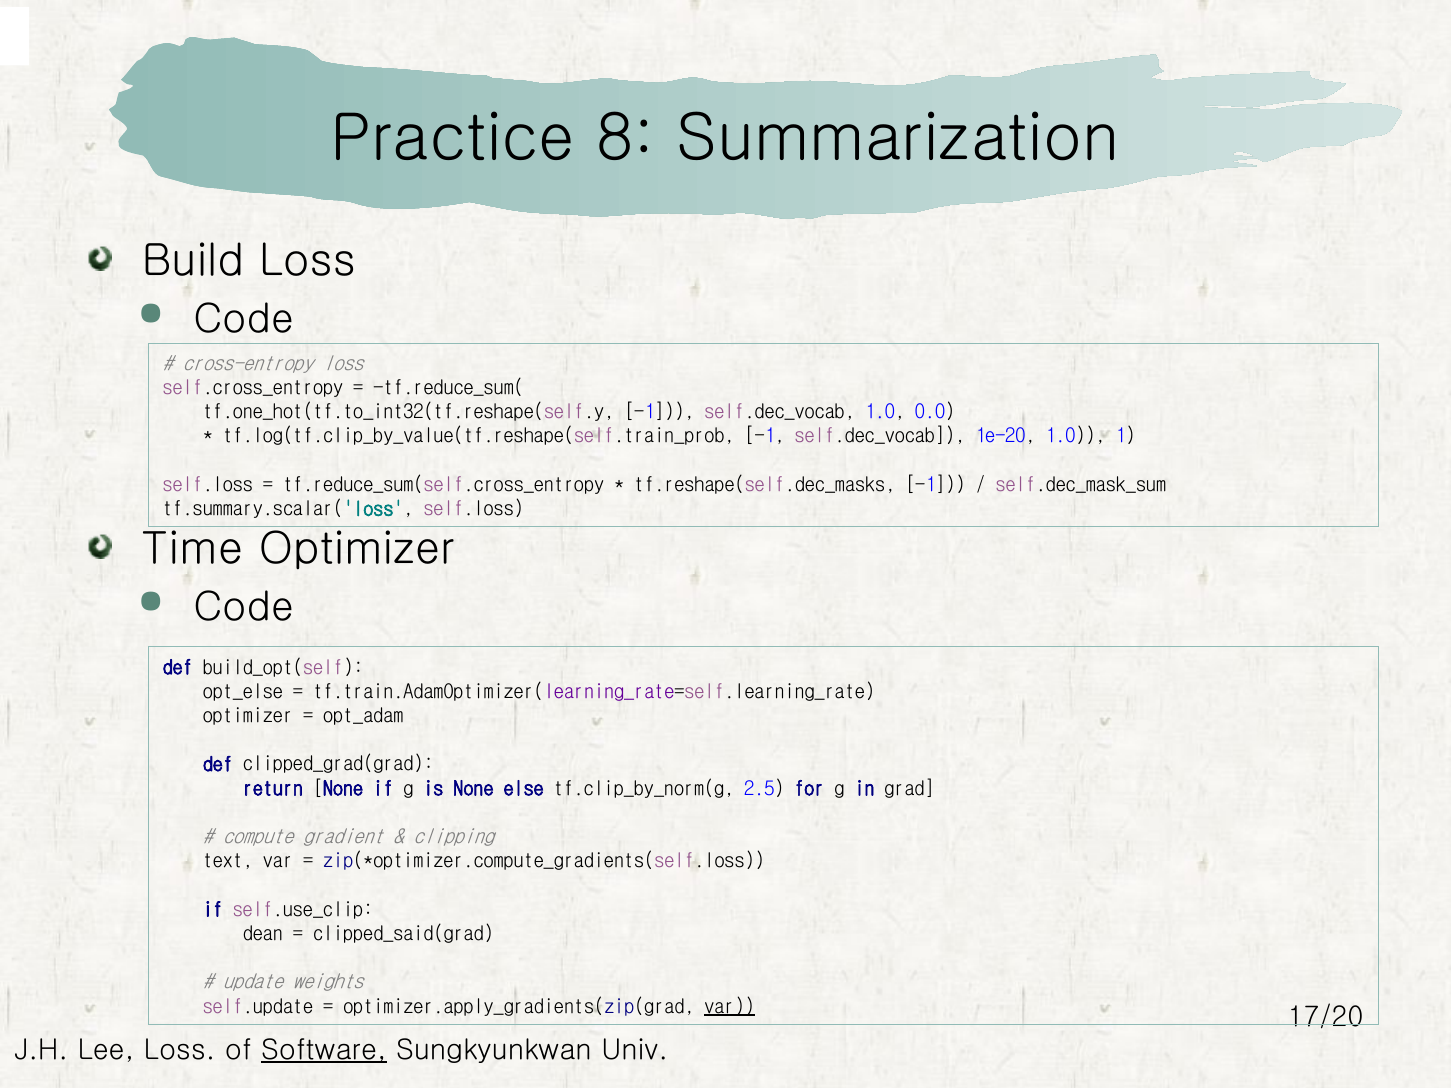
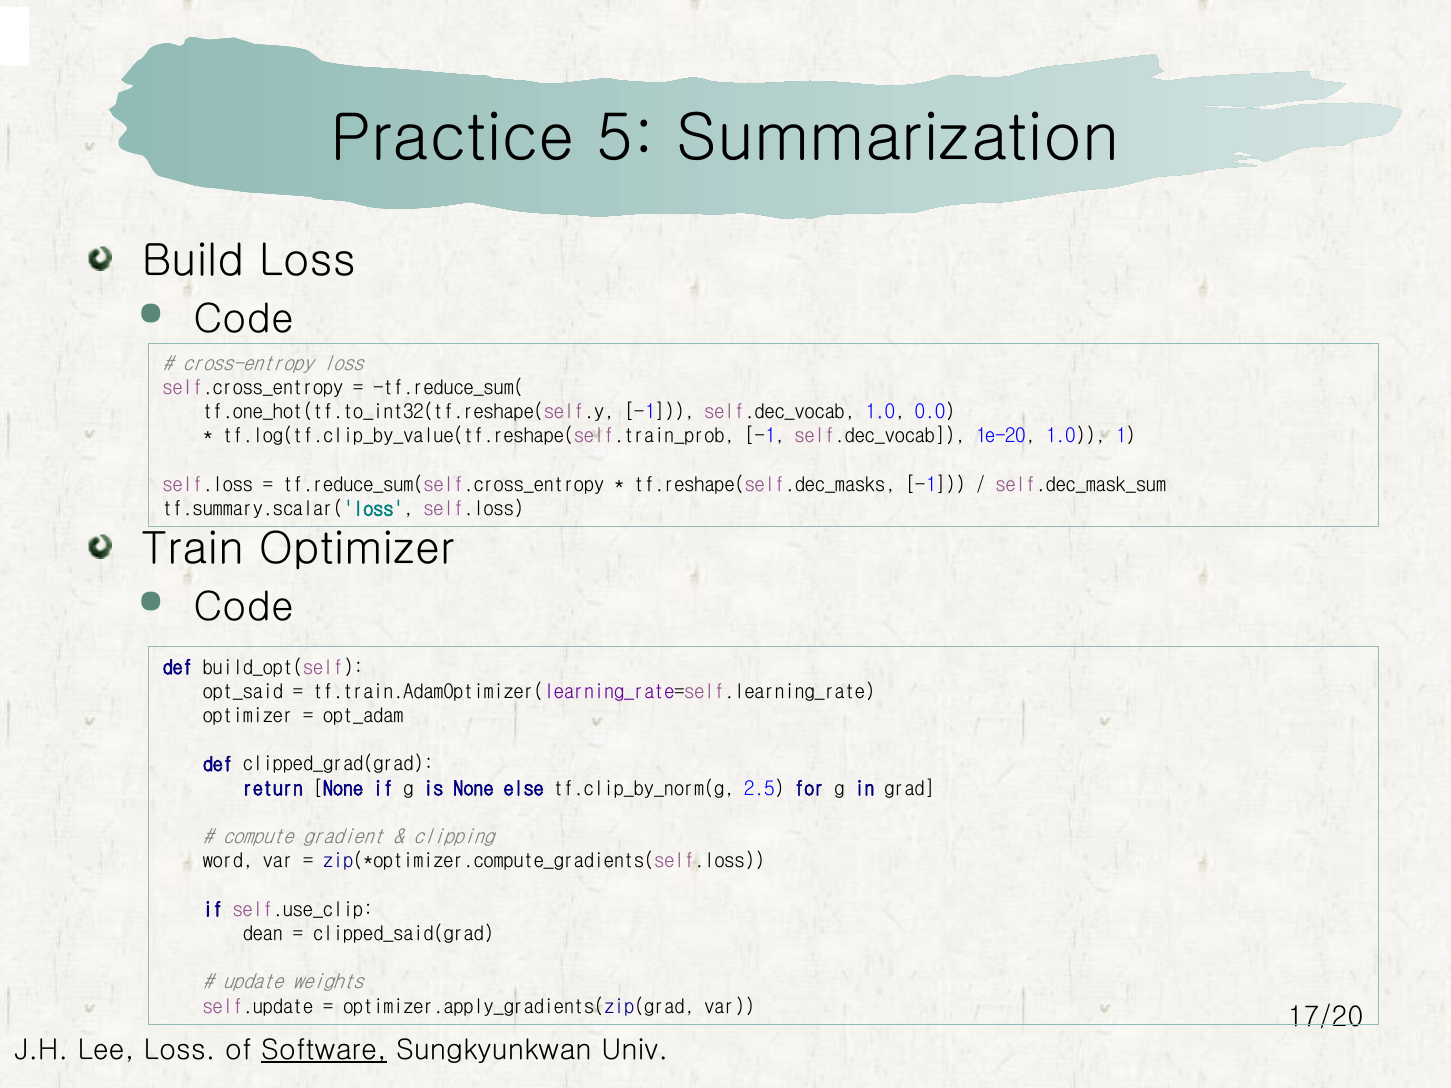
8: 8 -> 5 (626, 139)
Time: Time -> Train (193, 549)
opt_else: opt_else -> opt_said (243, 692)
text: text -> word (228, 861)
var underline: present -> none (730, 1007)
